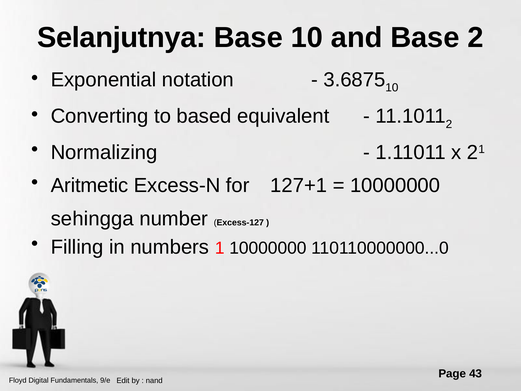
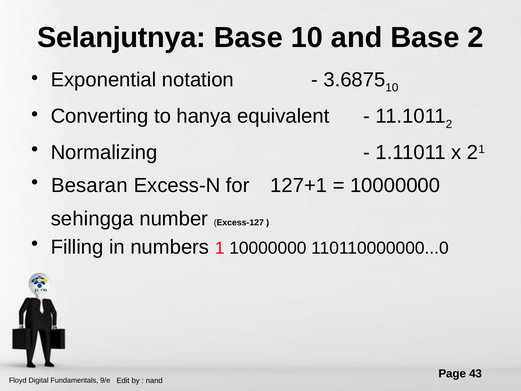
based: based -> hanya (204, 116)
Aritmetic: Aritmetic -> Besaran (89, 186)
